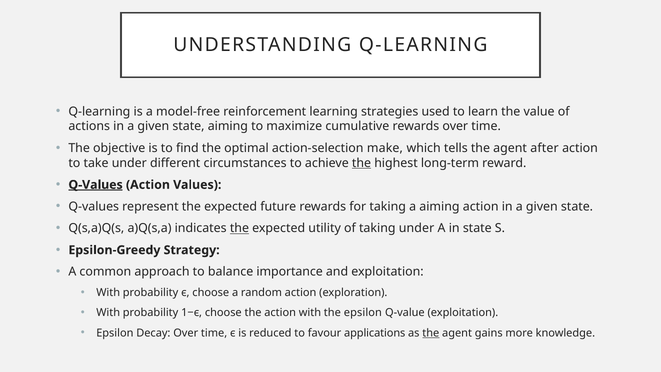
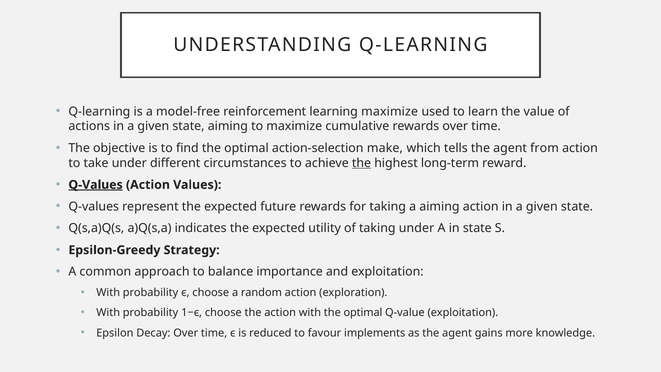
learning strategies: strategies -> maximize (390, 111)
after: after -> from (544, 148)
the underline: present -> none (239, 228)
with the epsilon: epsilon -> optimal (363, 313)
applications: applications -> implements (375, 333)
the underline: present -> none (431, 333)
